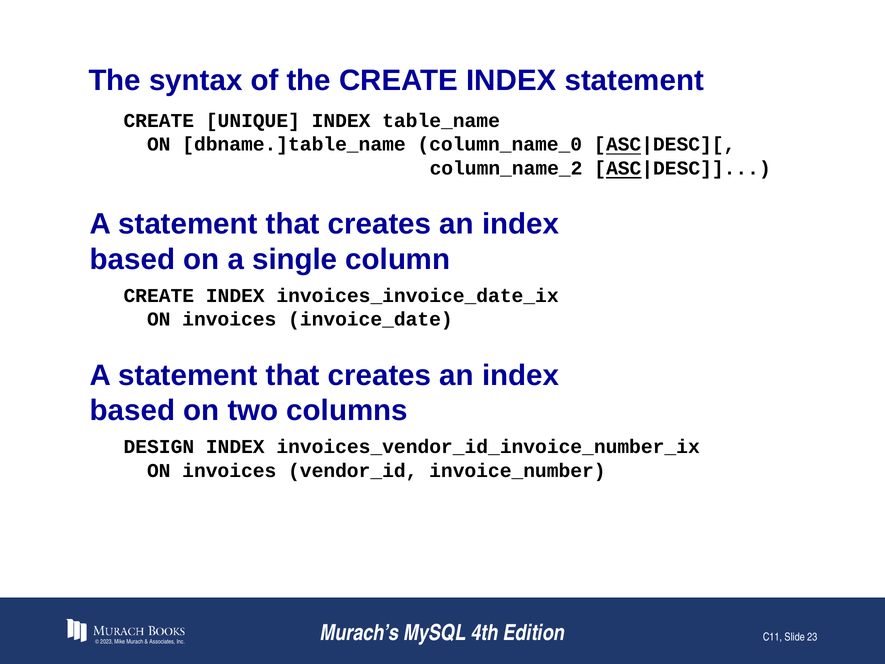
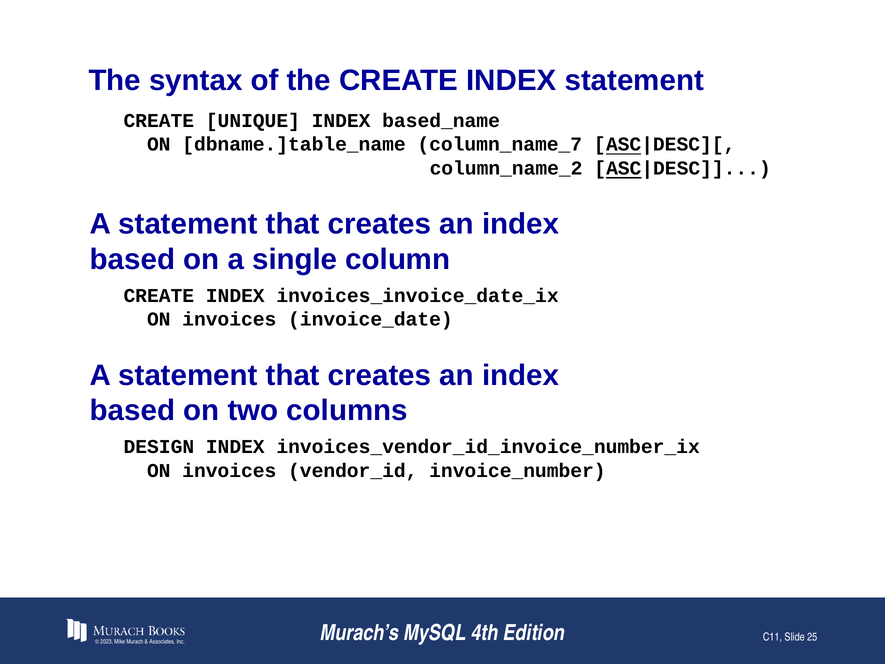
table_name: table_name -> based_name (441, 121)
column_name_0: column_name_0 -> column_name_7 (500, 144)
23: 23 -> 25 (812, 637)
